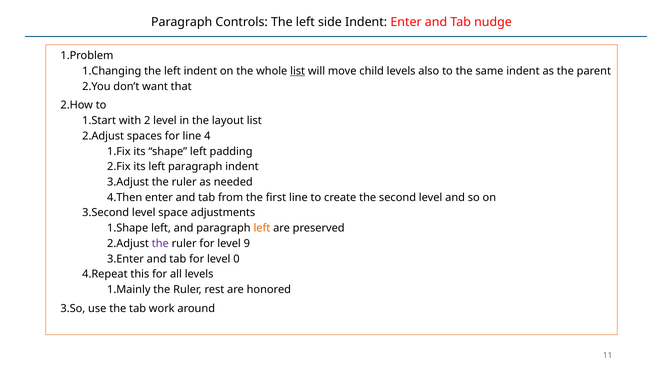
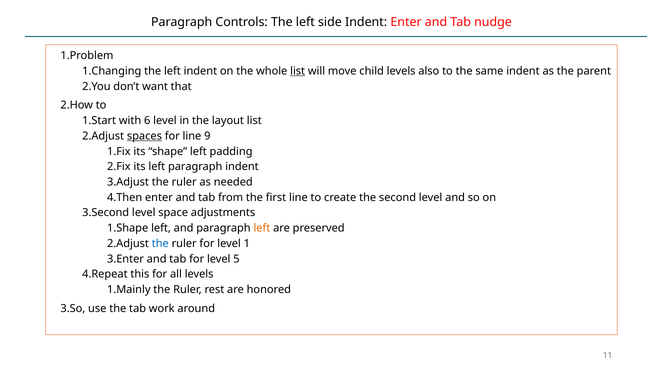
2: 2 -> 6 (147, 121)
spaces underline: none -> present (144, 136)
4: 4 -> 9 (207, 136)
the colour: purple -> blue (160, 244)
9: 9 -> 1 (247, 244)
0: 0 -> 5 (236, 259)
